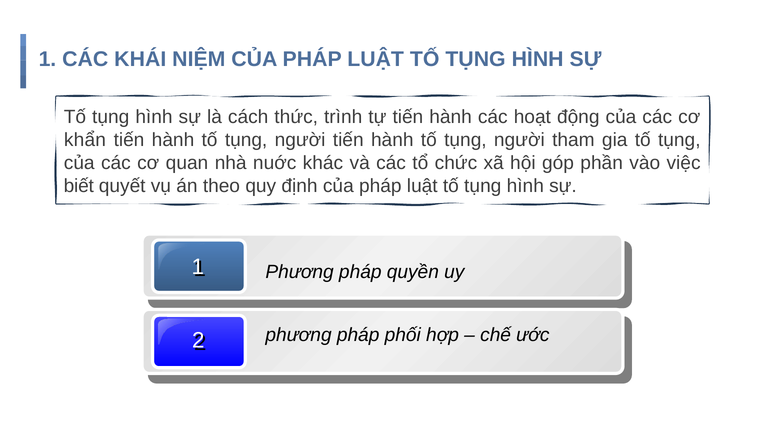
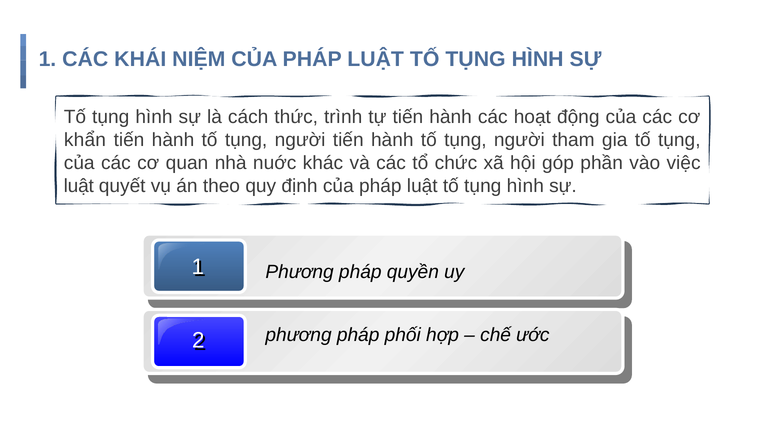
biết: biết -> luật (79, 186)
